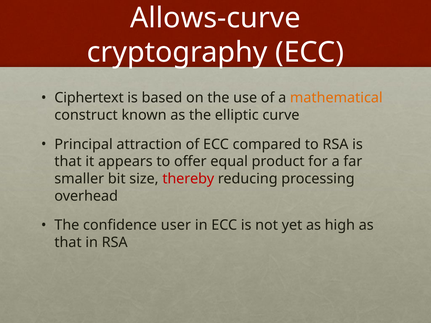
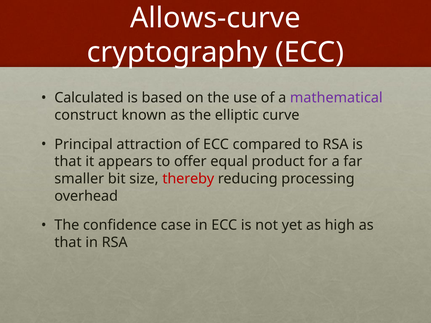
Ciphertext: Ciphertext -> Calculated (89, 98)
mathematical colour: orange -> purple (336, 98)
user: user -> case (176, 225)
